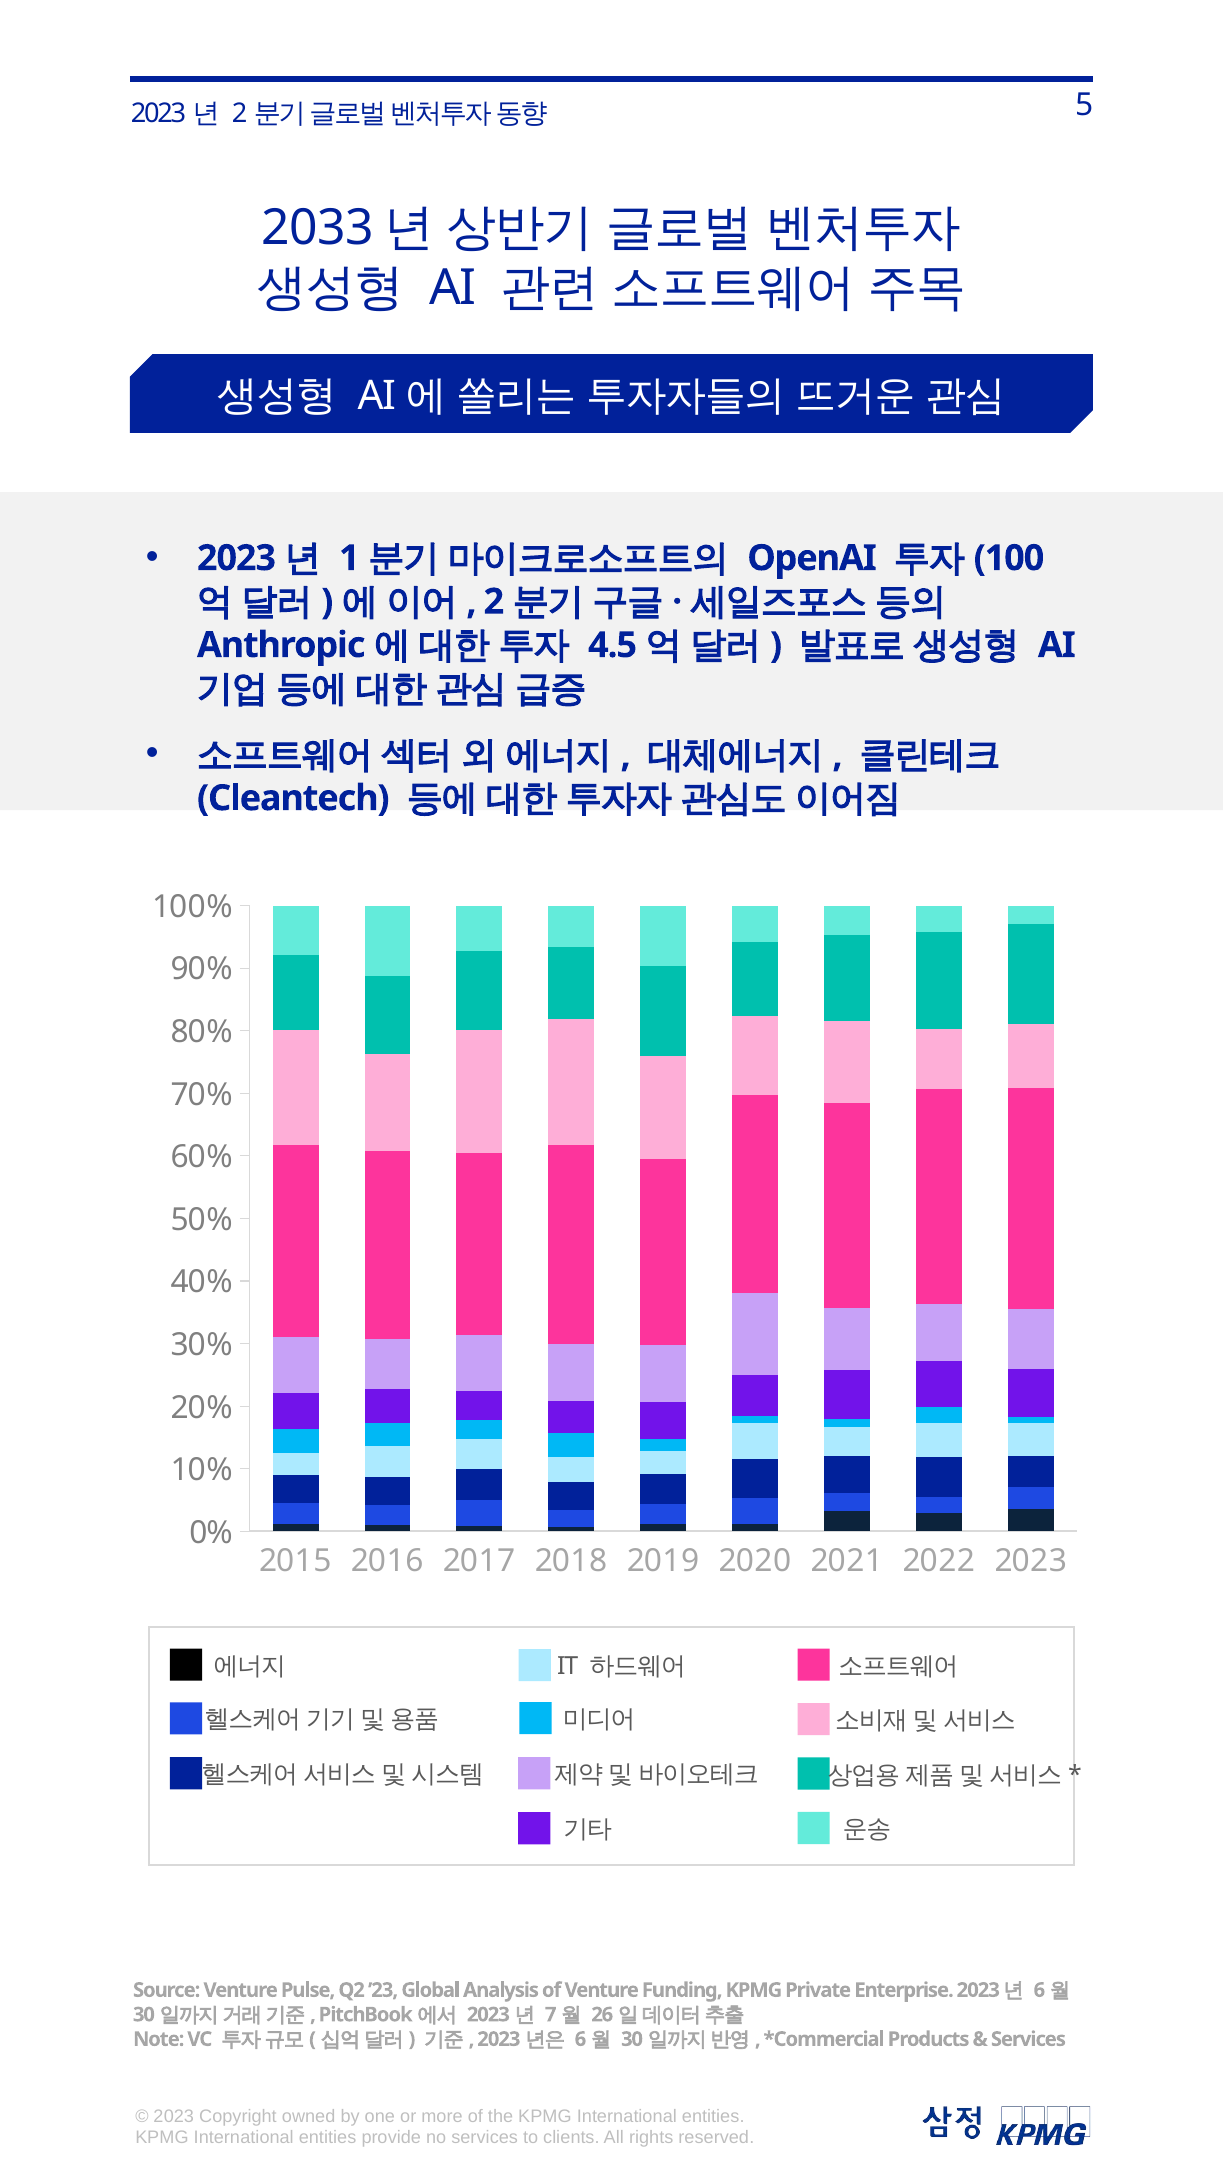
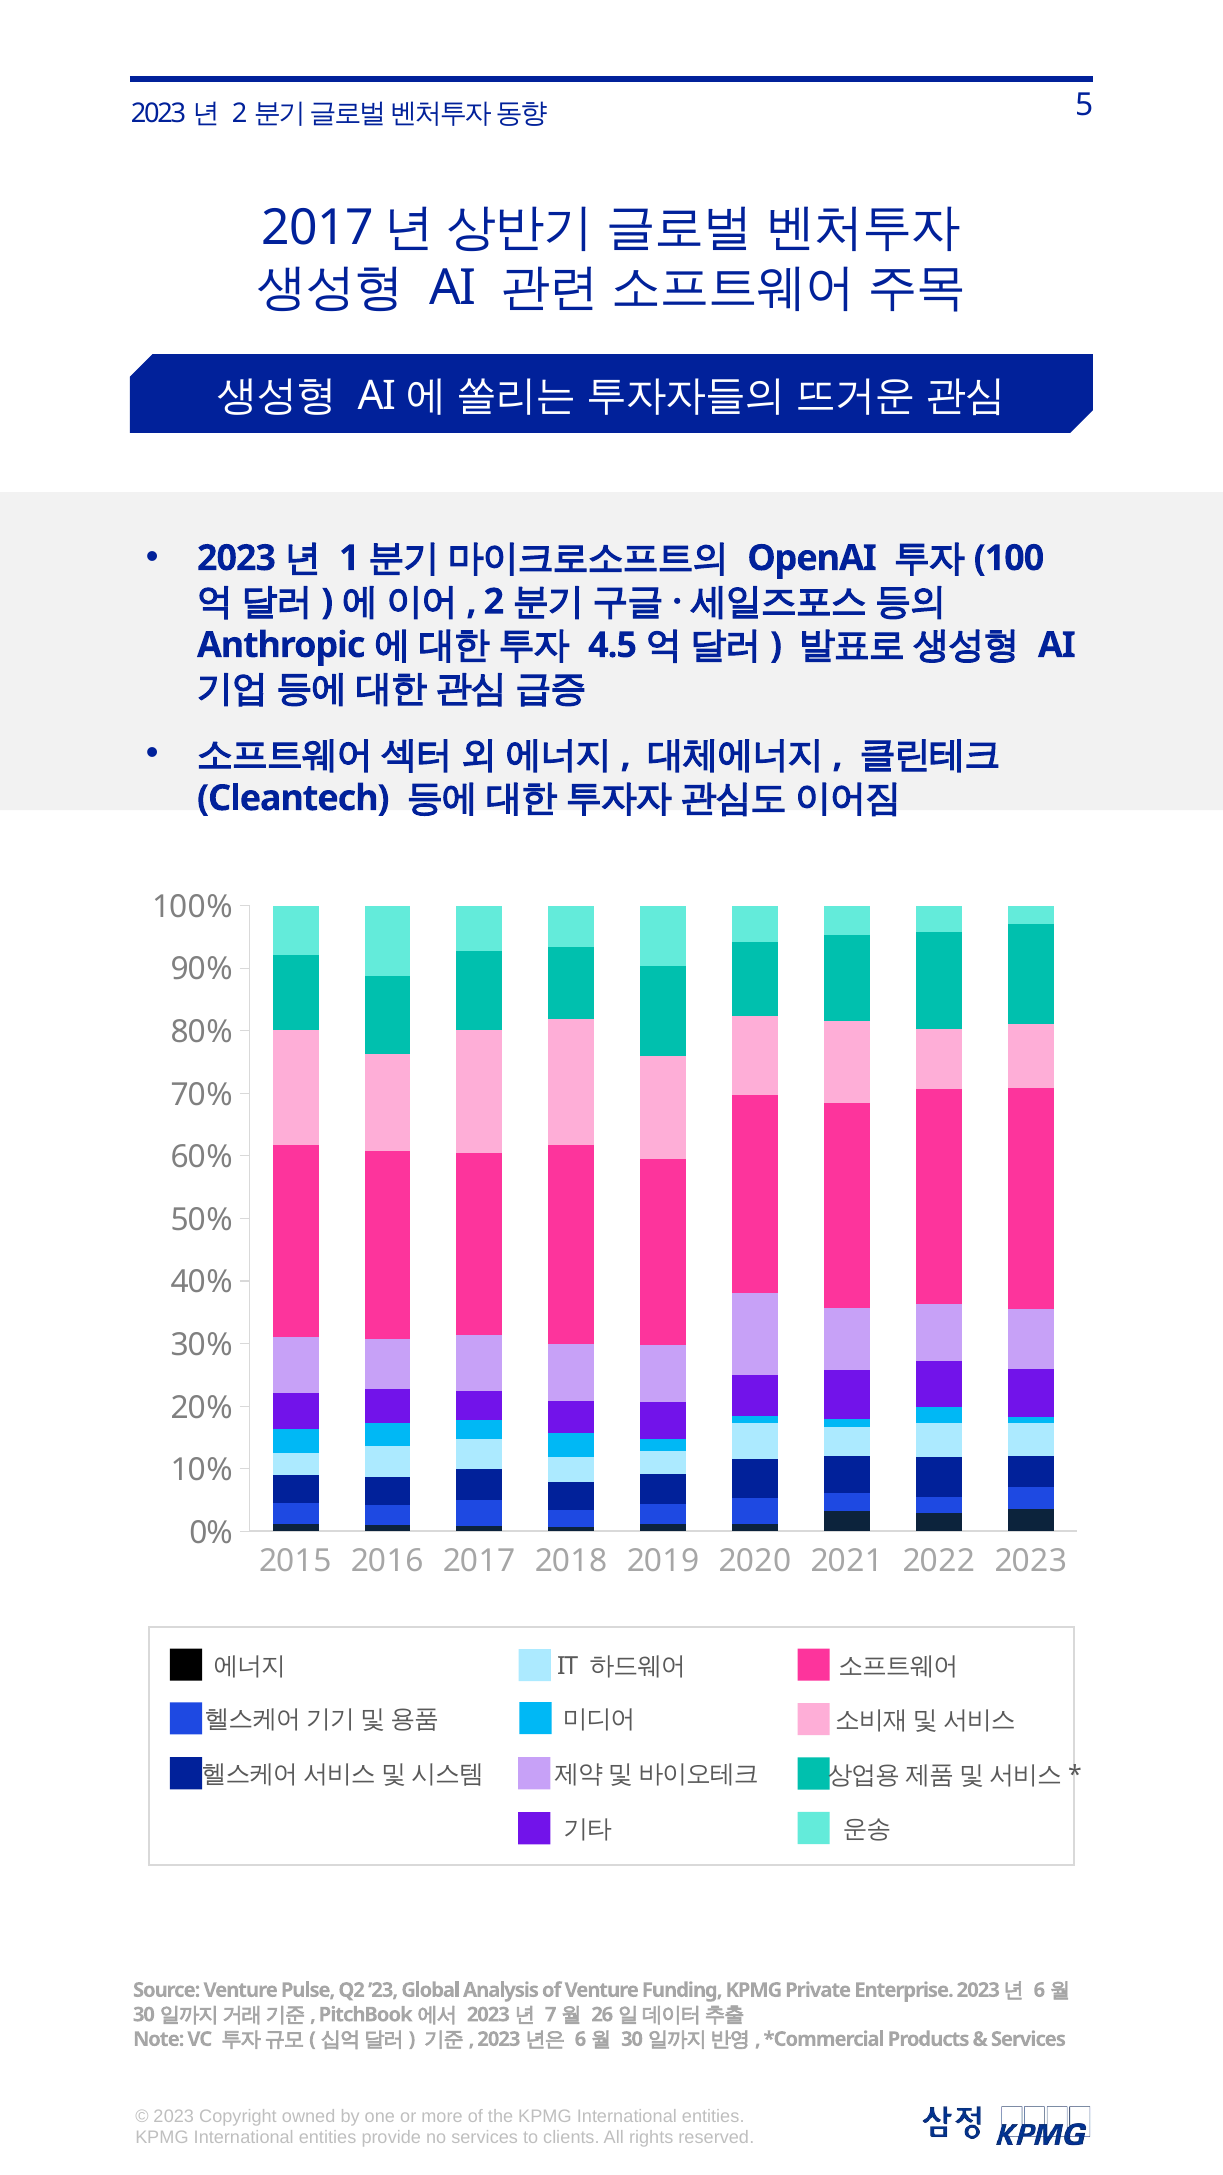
2033: 2033 -> 2017 (318, 228)
